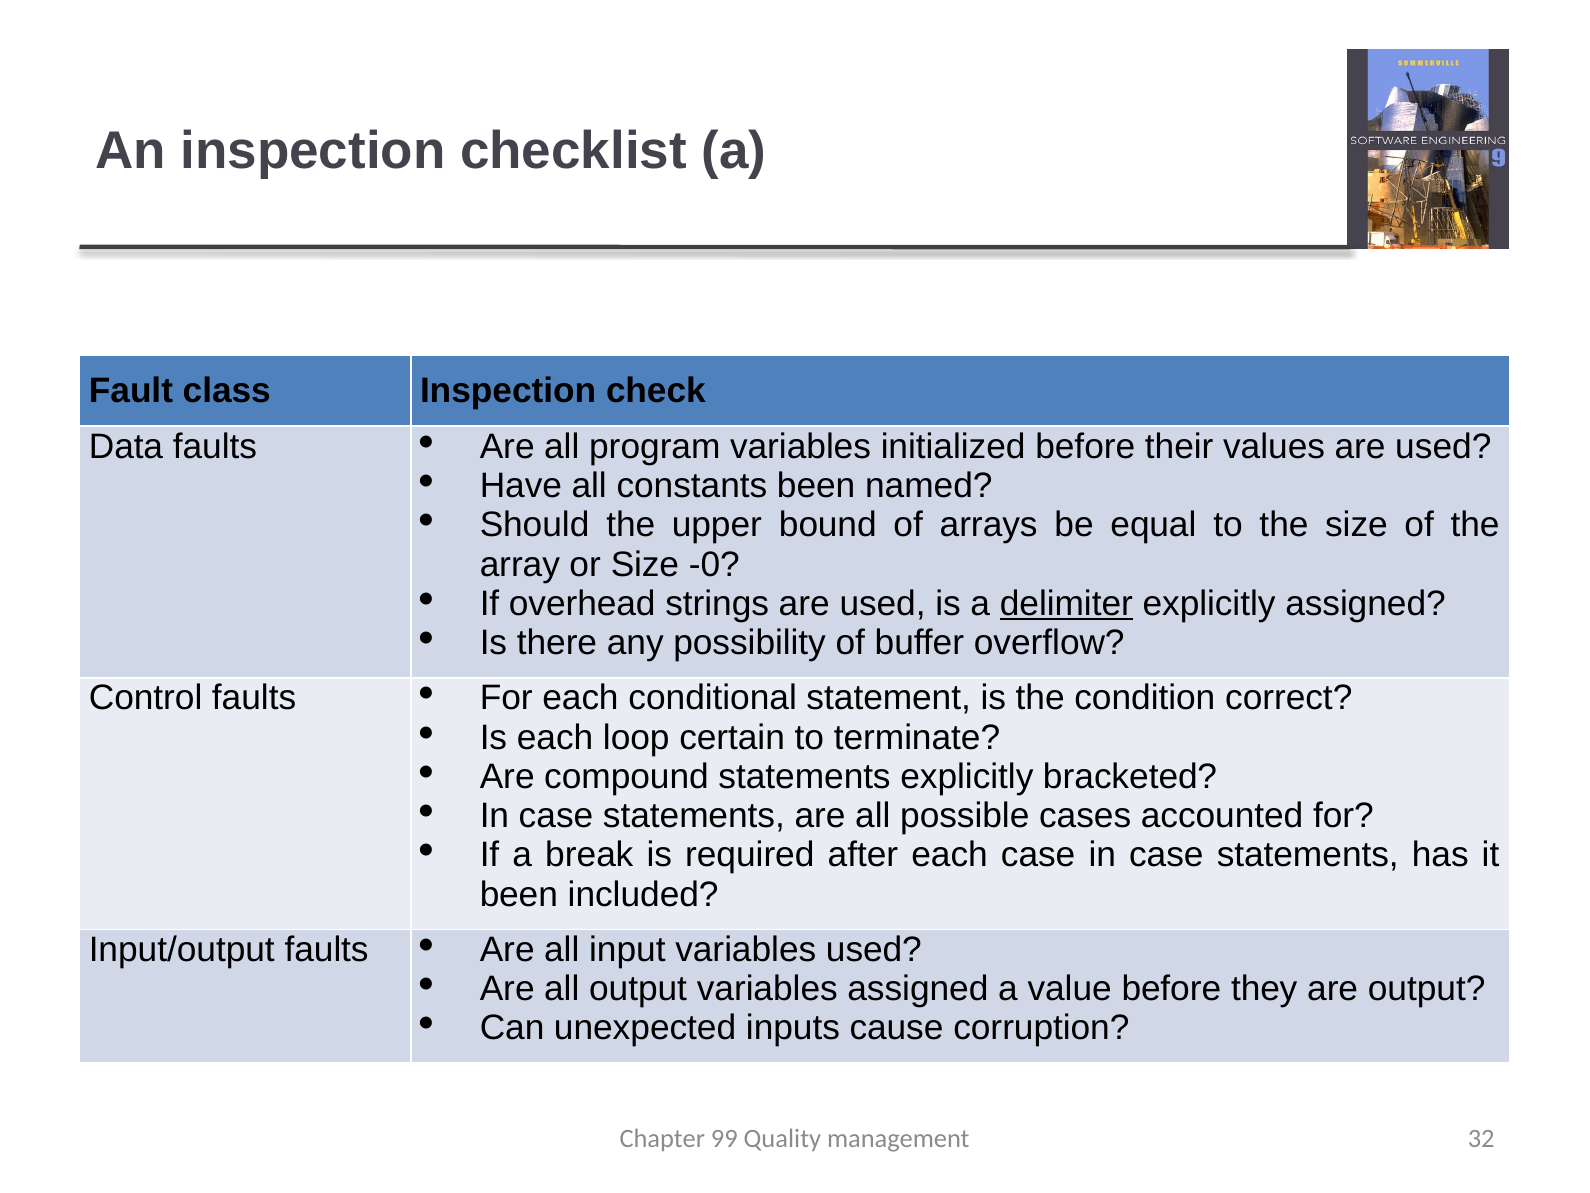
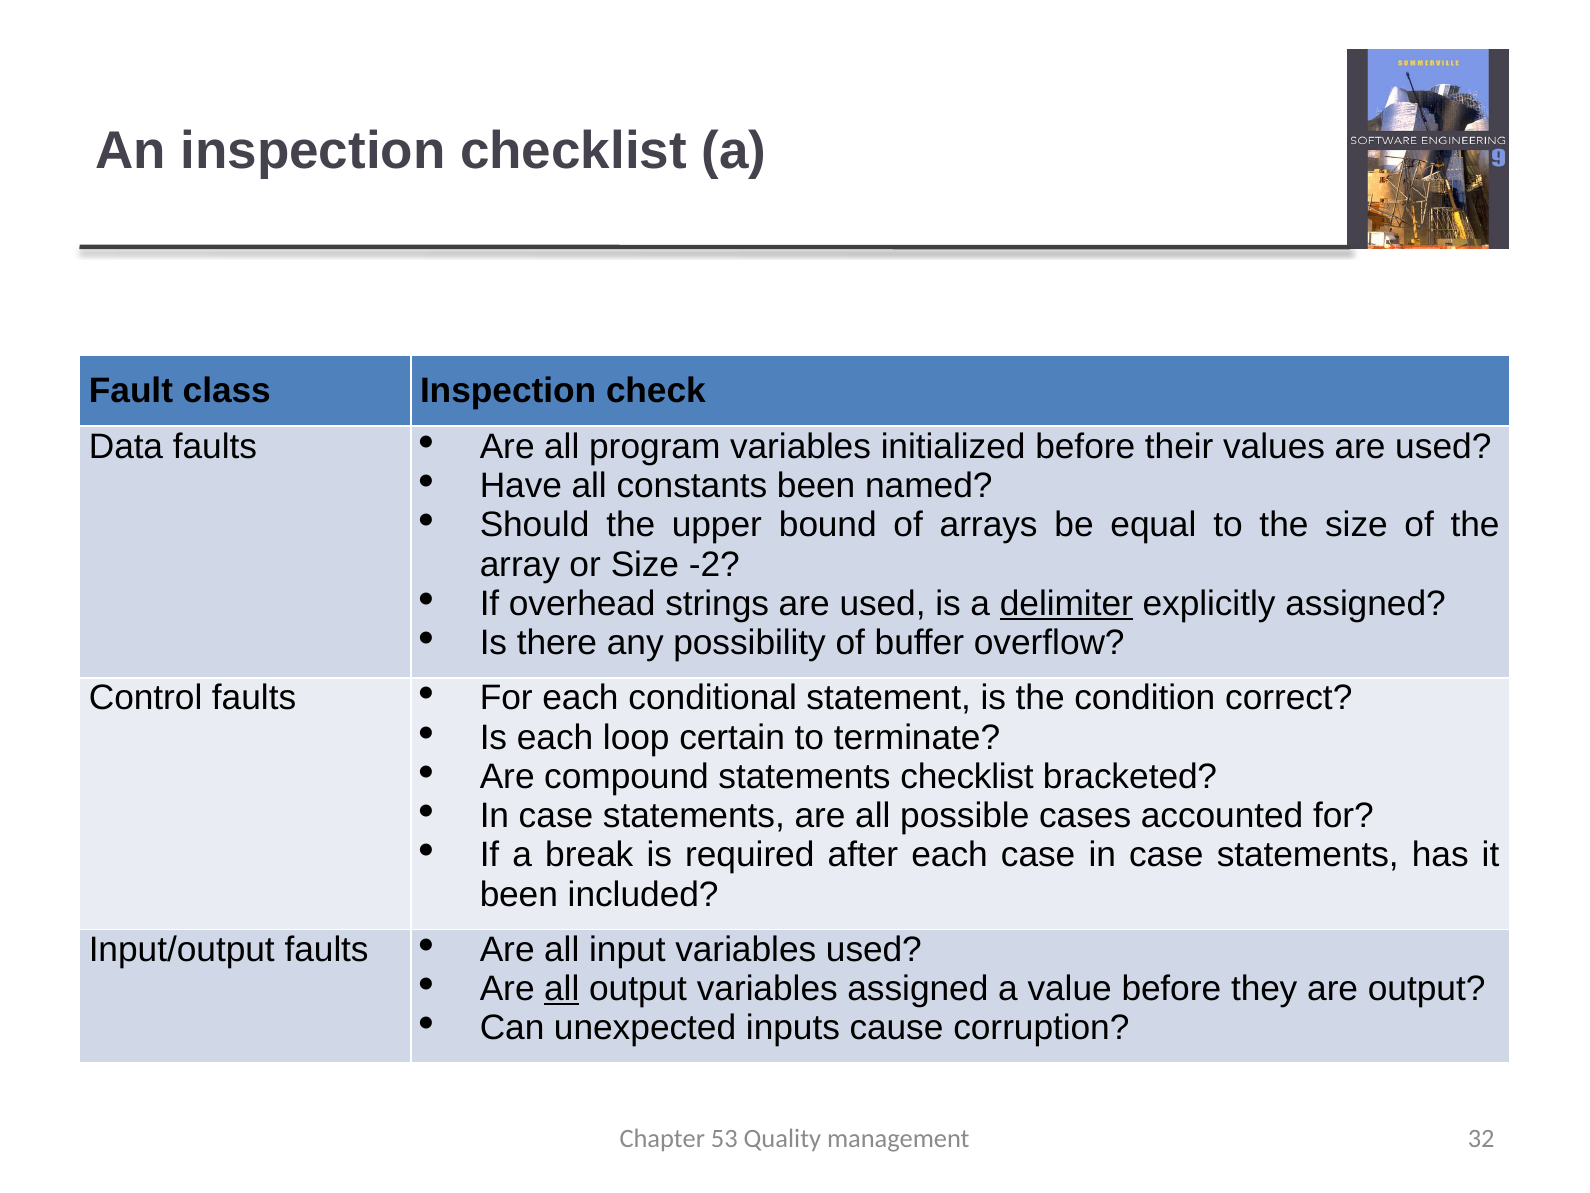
-0: -0 -> -2 (714, 564)
statements explicitly: explicitly -> checklist (967, 776)
all underline: none -> present (562, 989)
99: 99 -> 53 (724, 1139)
